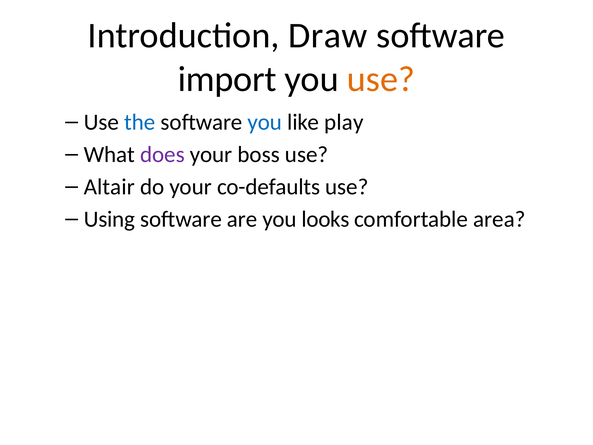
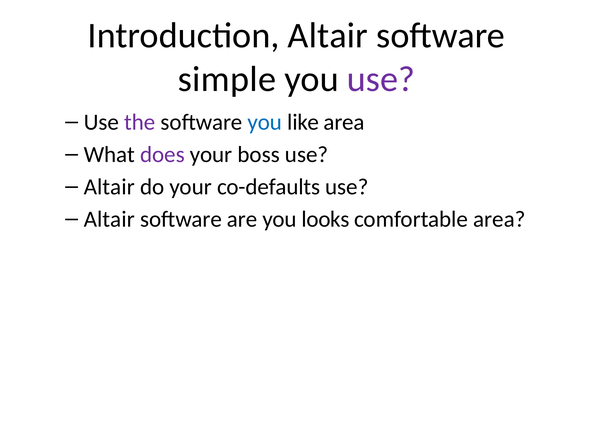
Introduction Draw: Draw -> Altair (328, 36)
import: import -> simple (227, 79)
use colour: orange -> purple (381, 79)
the colour: blue -> purple (140, 122)
like play: play -> area (344, 122)
Using: Using -> Altair (109, 219)
